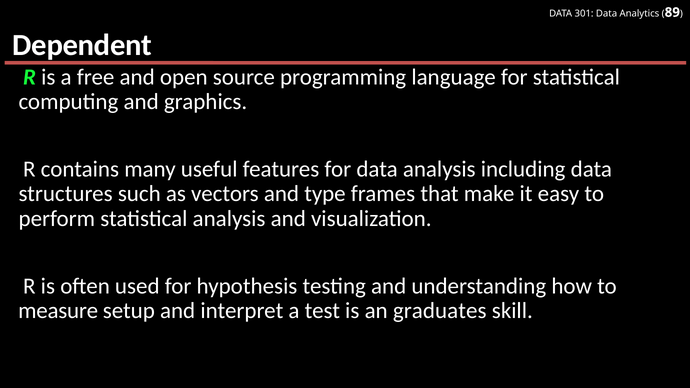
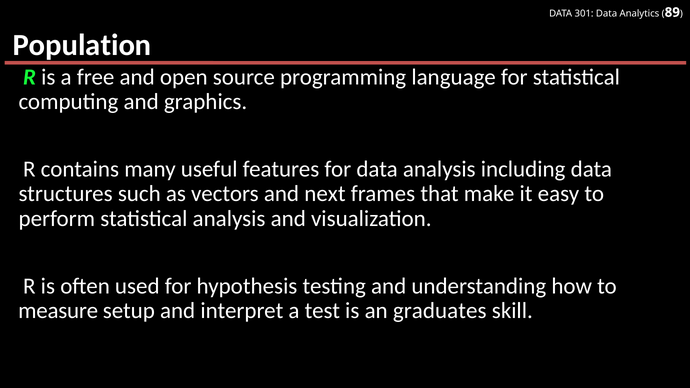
Dependent: Dependent -> Population (82, 45)
type: type -> next (325, 194)
